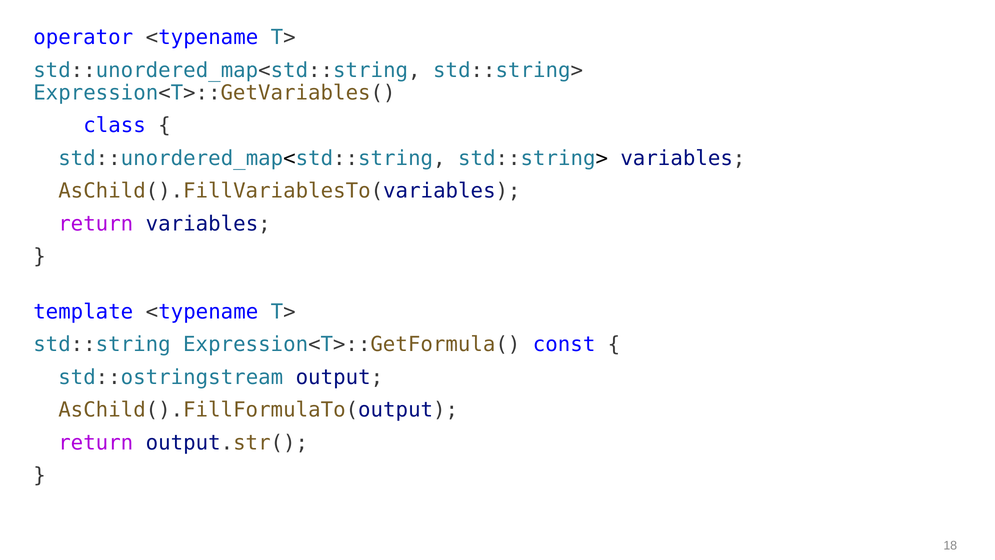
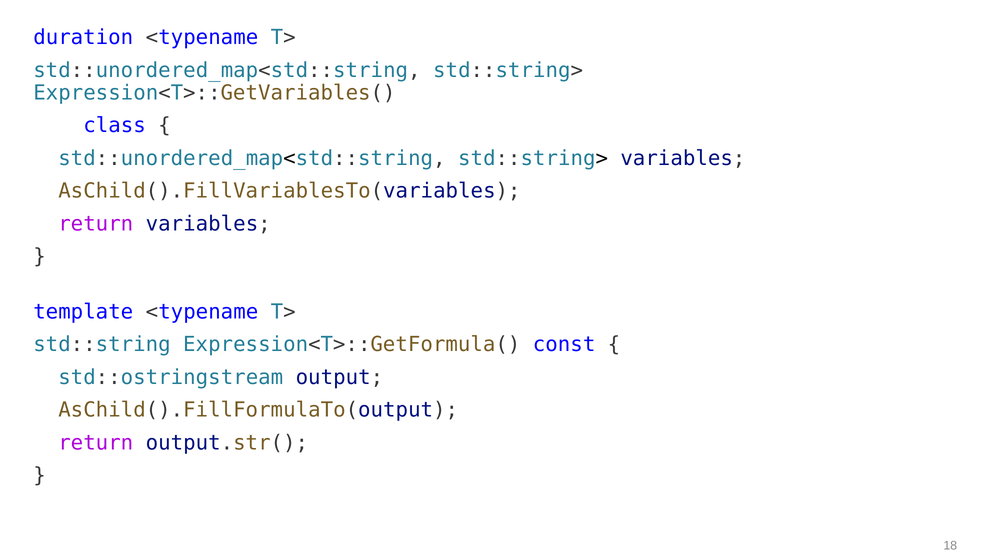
operator: operator -> duration (83, 37)
